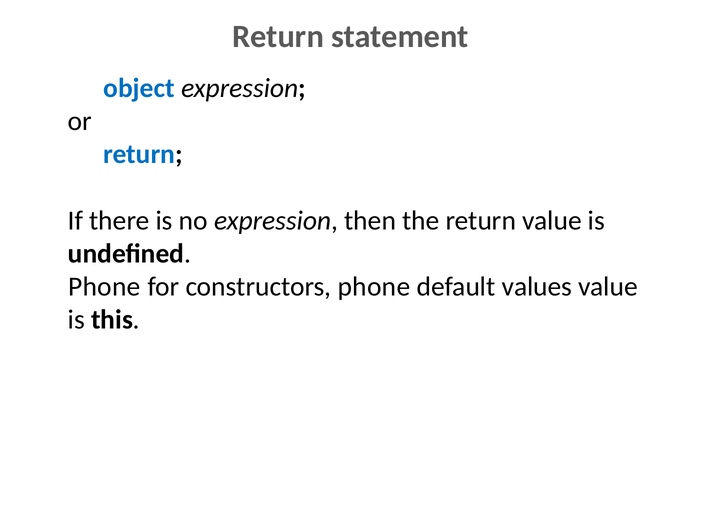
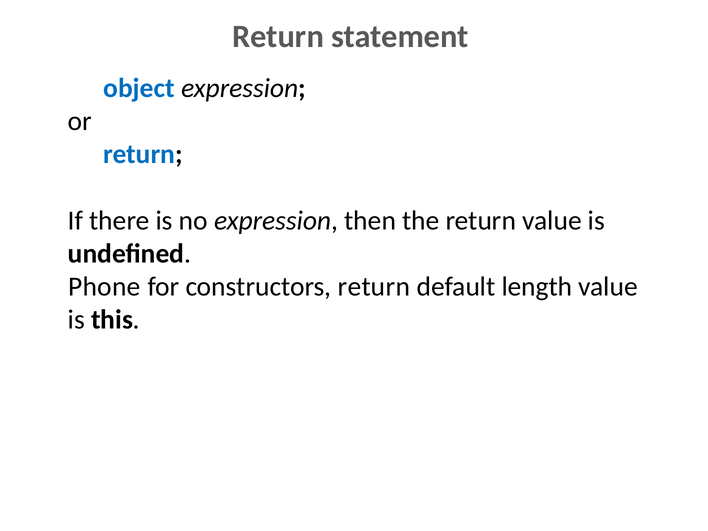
constructors phone: phone -> return (374, 287)
values: values -> length (537, 287)
